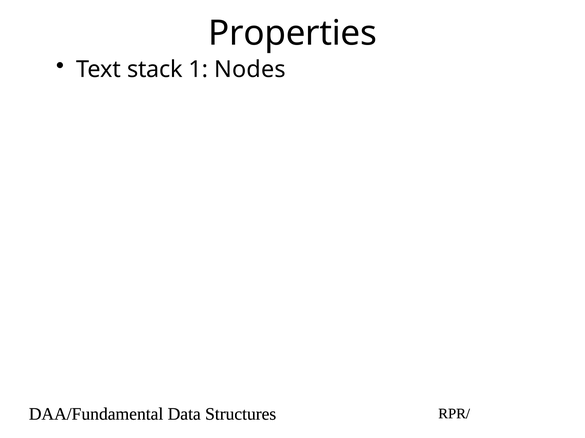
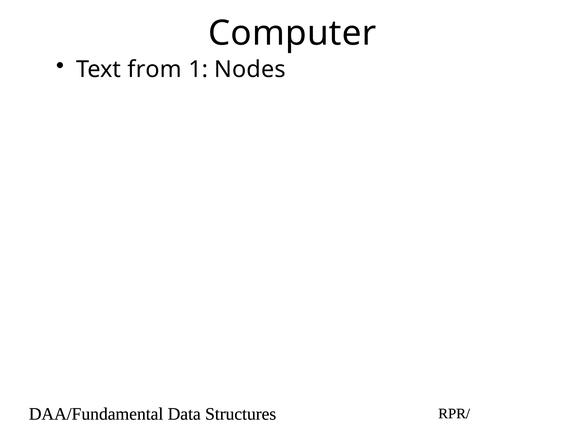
Properties: Properties -> Computer (292, 33)
stack: stack -> from (155, 69)
